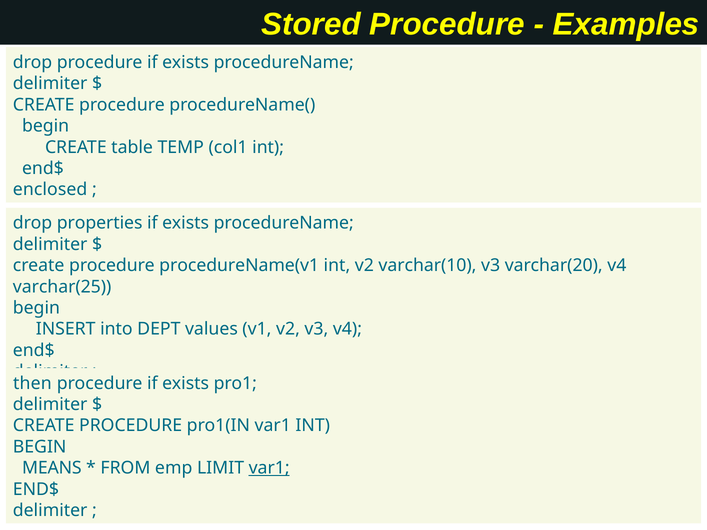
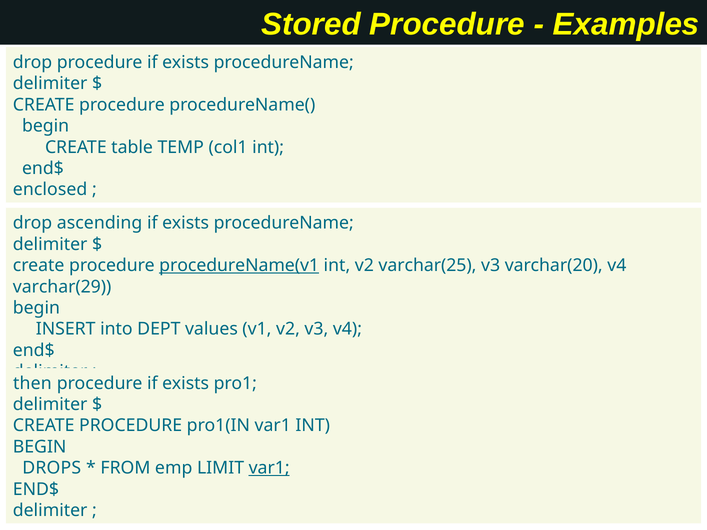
properties: properties -> ascending (100, 223)
procedureName(v1 underline: none -> present (239, 266)
varchar(10: varchar(10 -> varchar(25 (427, 266)
varchar(25: varchar(25 -> varchar(29 (62, 287)
MEANS: MEANS -> DROPS (52, 468)
